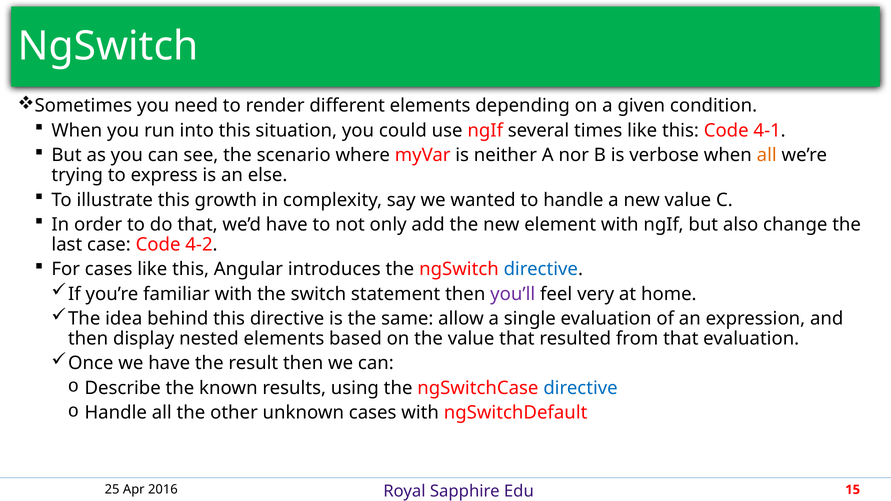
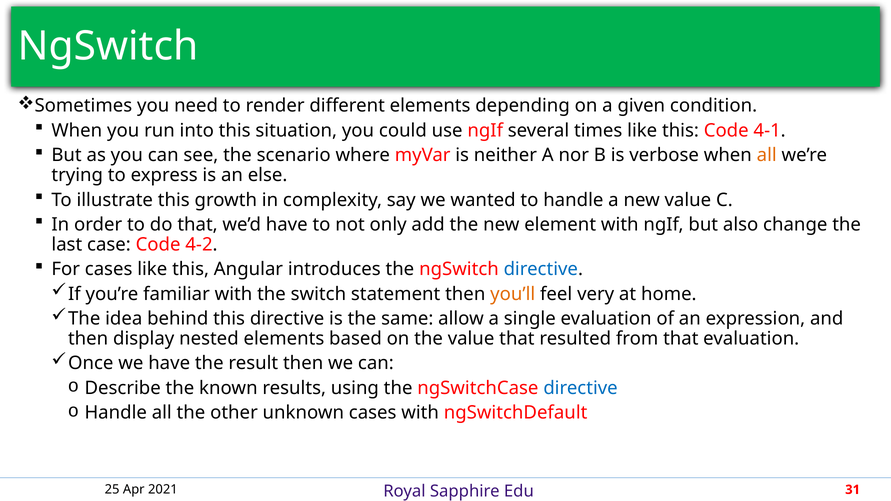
you’ll colour: purple -> orange (513, 294)
2016: 2016 -> 2021 (163, 490)
15: 15 -> 31 (853, 490)
